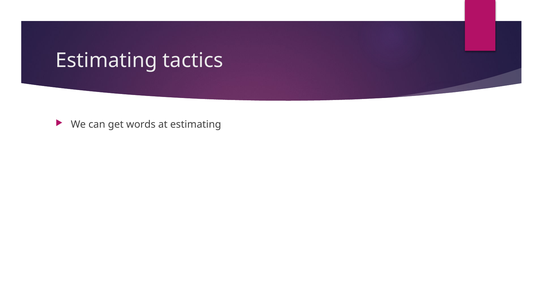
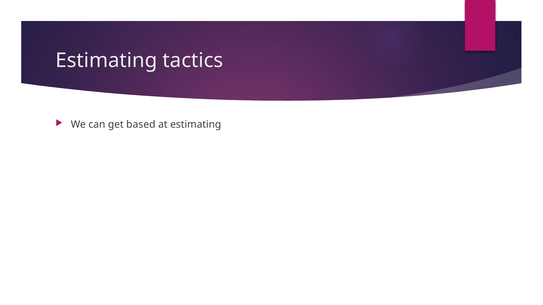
words: words -> based (141, 125)
